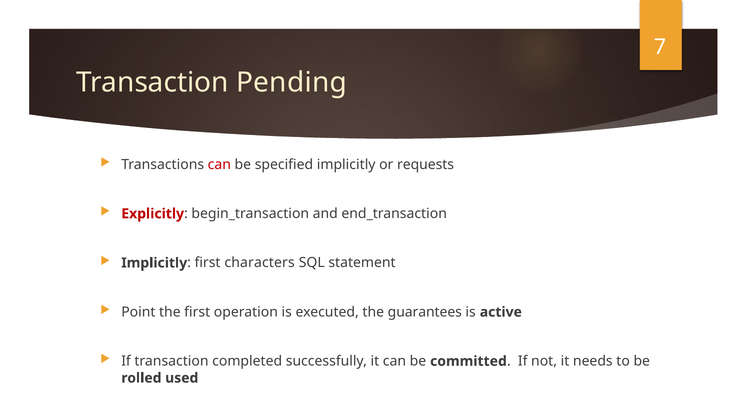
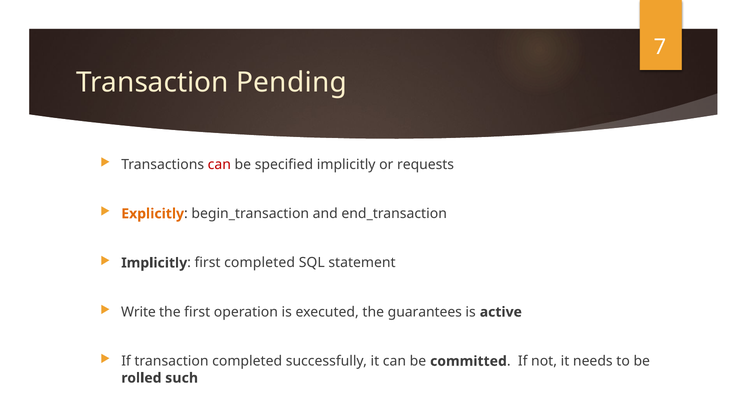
Explicitly colour: red -> orange (153, 214)
first characters: characters -> completed (260, 263)
Point: Point -> Write (138, 312)
used: used -> such (182, 378)
